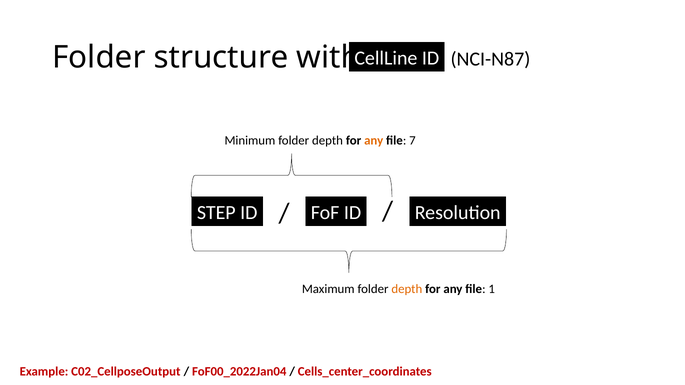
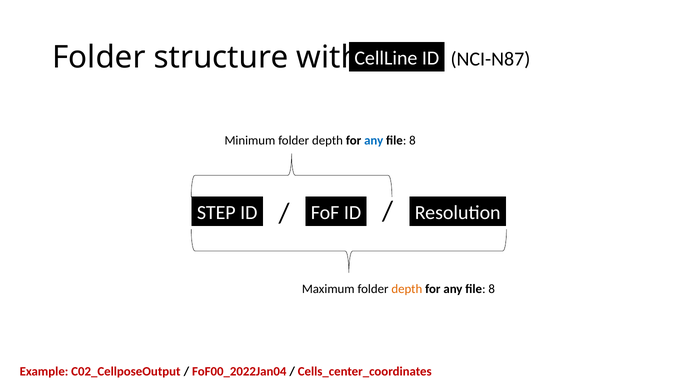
any colour: orange -> blue (374, 141)
7: 7 -> 8 (412, 141)
1: 1 -> 8 (492, 289)
